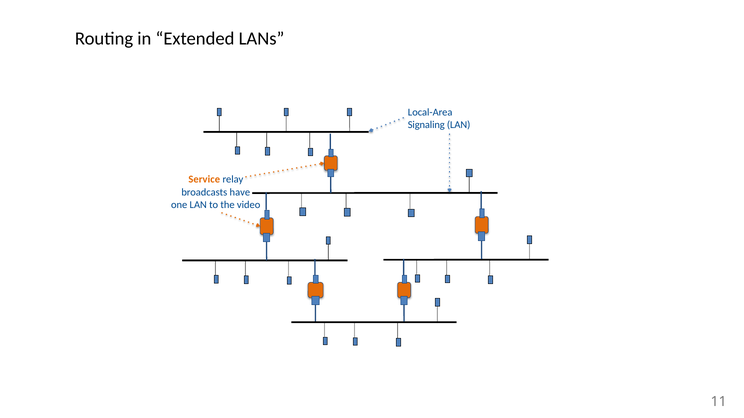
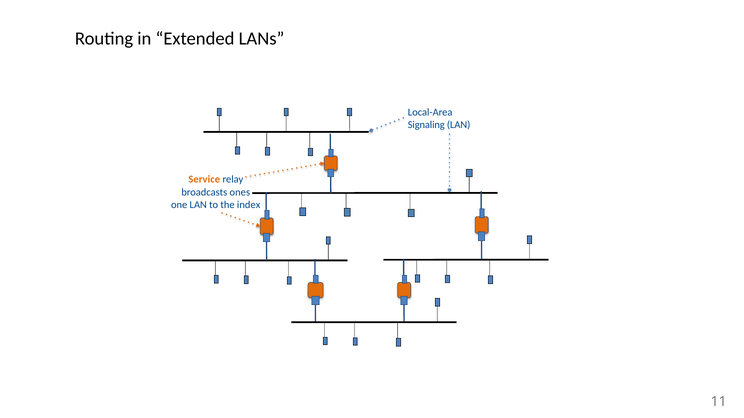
have: have -> ones (240, 192)
video: video -> index (249, 205)
